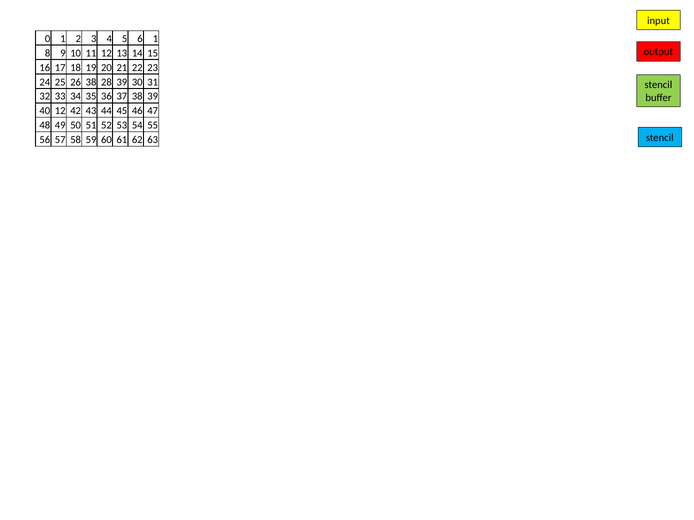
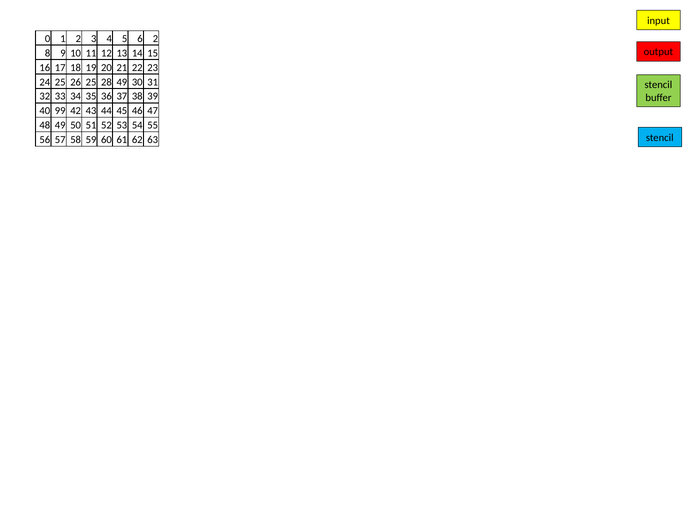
6 1: 1 -> 2 (155, 39)
26 38: 38 -> 25 (91, 82)
28 39: 39 -> 49 (122, 82)
40 12: 12 -> 99 (60, 111)
